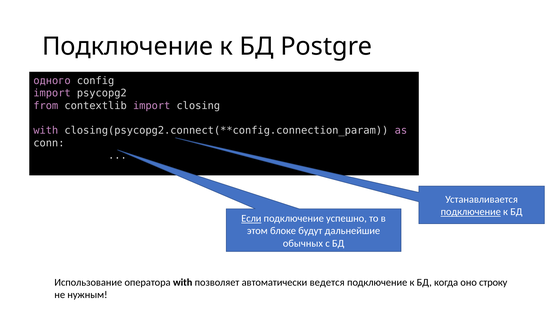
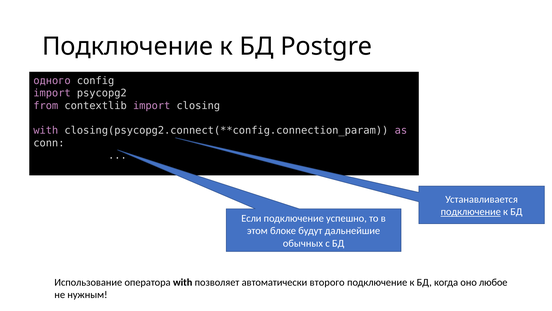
Если underline: present -> none (251, 218)
ведется: ведется -> второго (327, 282)
строку: строку -> любое (493, 282)
